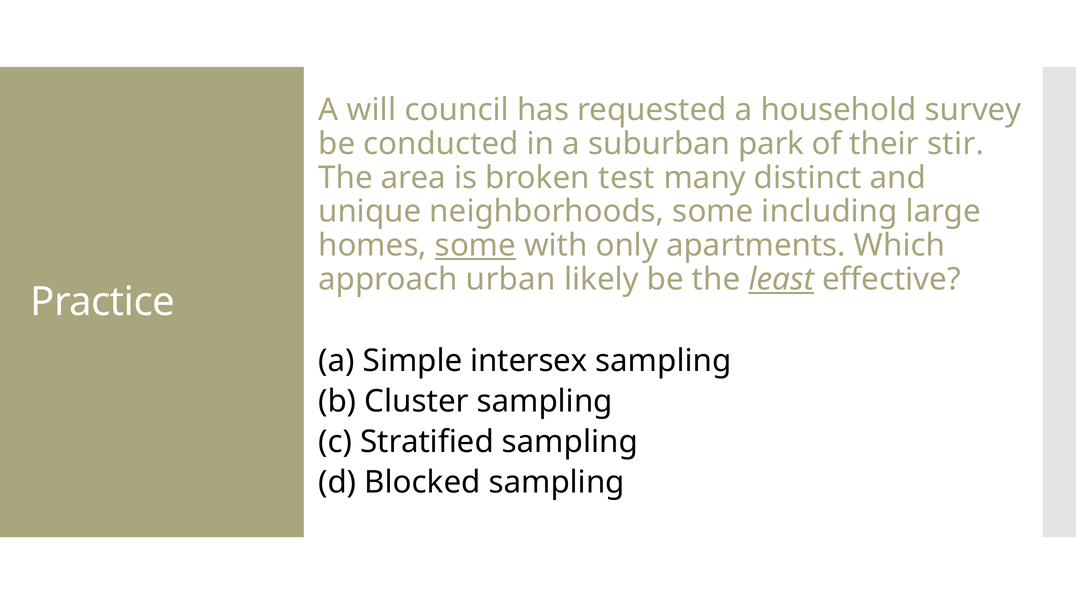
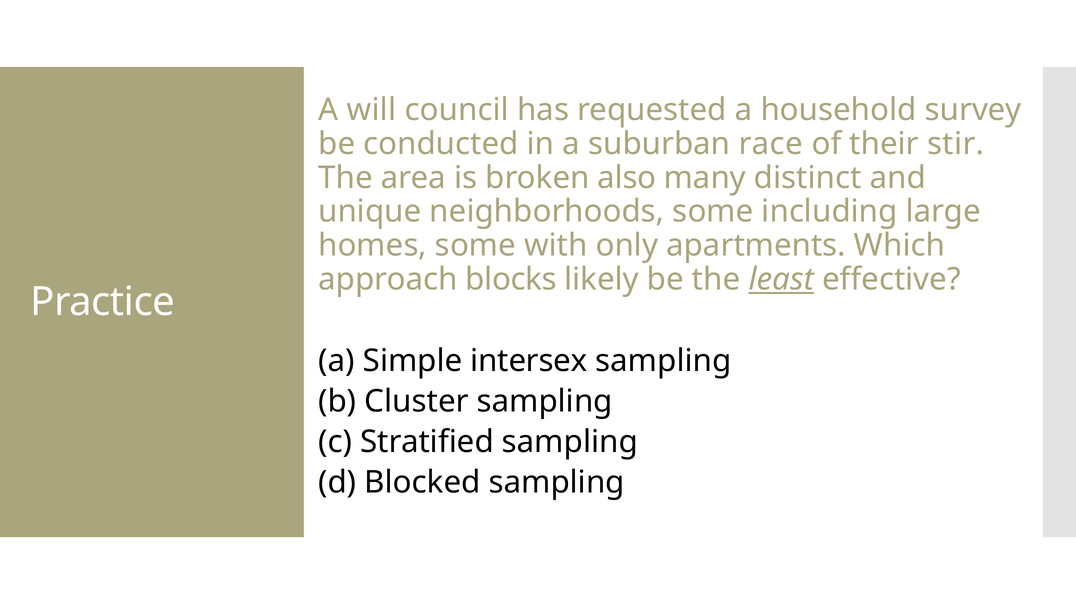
park: park -> race (771, 144)
test: test -> also (627, 178)
some underline: present -> none (475, 246)
urban: urban -> blocks (511, 280)
